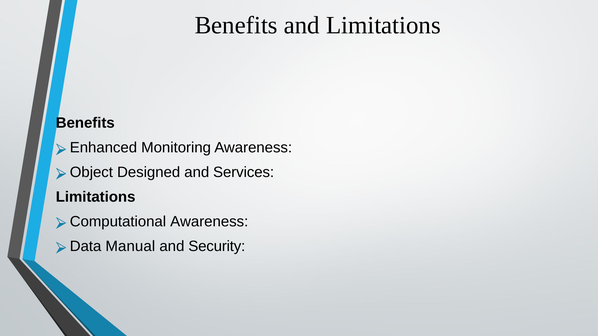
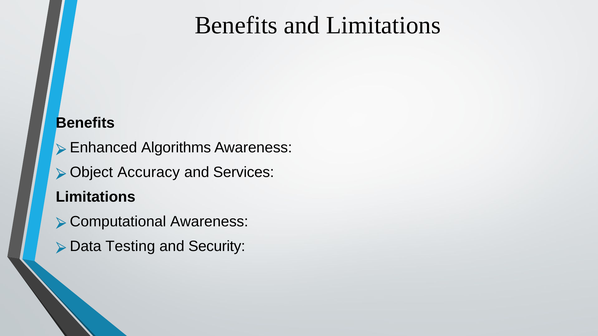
Monitoring: Monitoring -> Algorithms (176, 148)
Designed: Designed -> Accuracy (149, 172)
Manual: Manual -> Testing (130, 246)
